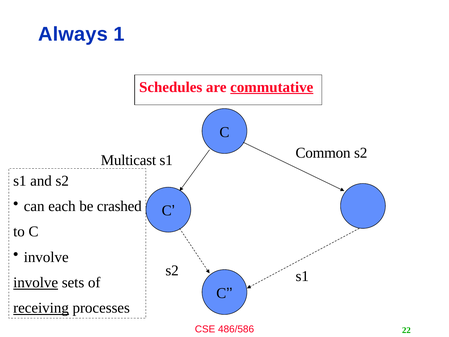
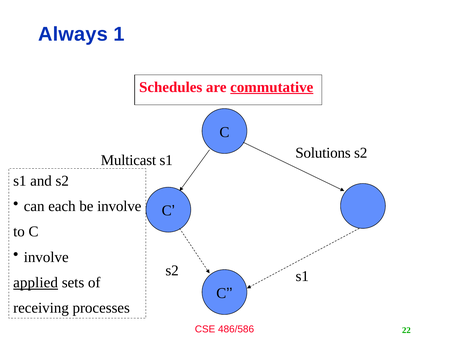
Common: Common -> Solutions (323, 153)
be crashed: crashed -> involve (119, 206)
involve: involve -> applied (36, 282)
receiving underline: present -> none (41, 308)
